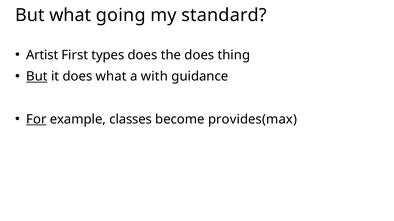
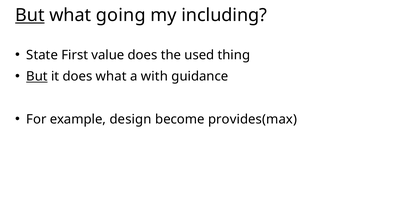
But underline: none -> present (30, 15)
standard: standard -> including (224, 15)
Artist: Artist -> State (42, 55)
types: types -> value (108, 55)
the does: does -> used (199, 55)
For underline: present -> none (36, 120)
classes: classes -> design (131, 120)
